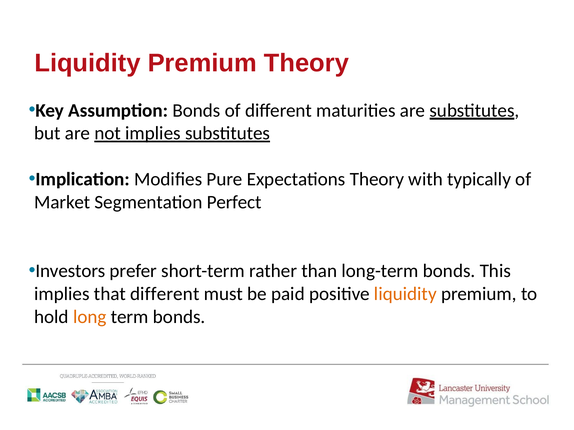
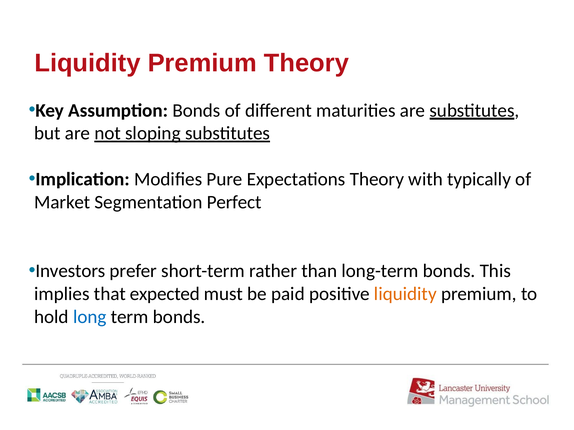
not implies: implies -> sloping (153, 133)
that different: different -> expected (165, 294)
long colour: orange -> blue (90, 317)
